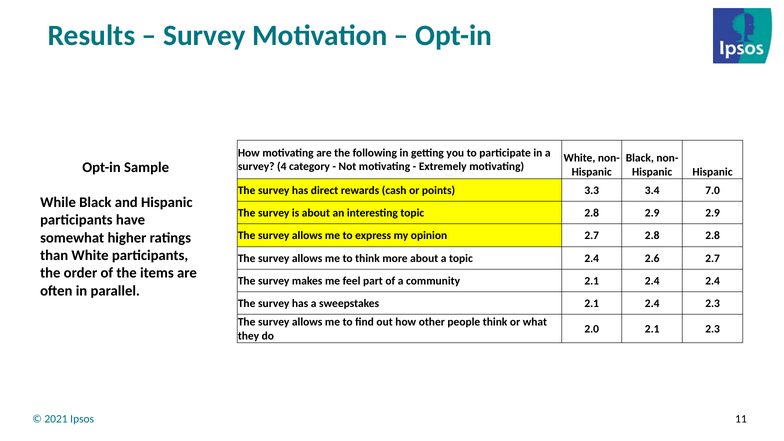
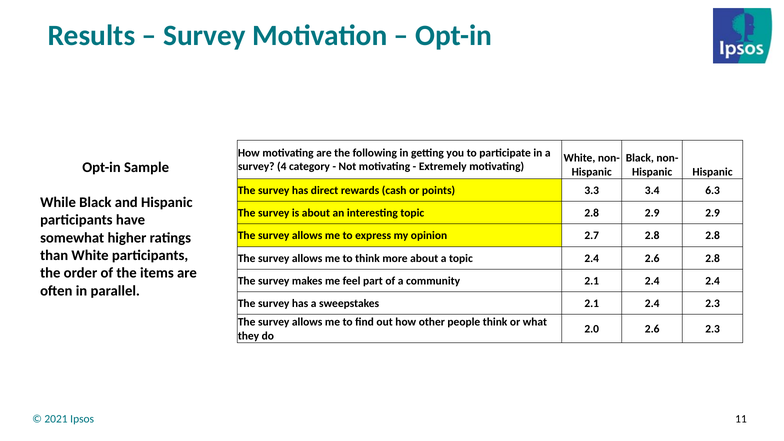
7.0: 7.0 -> 6.3 (713, 190)
2.6 2.7: 2.7 -> 2.8 (713, 258)
2.0 2.1: 2.1 -> 2.6 (652, 329)
